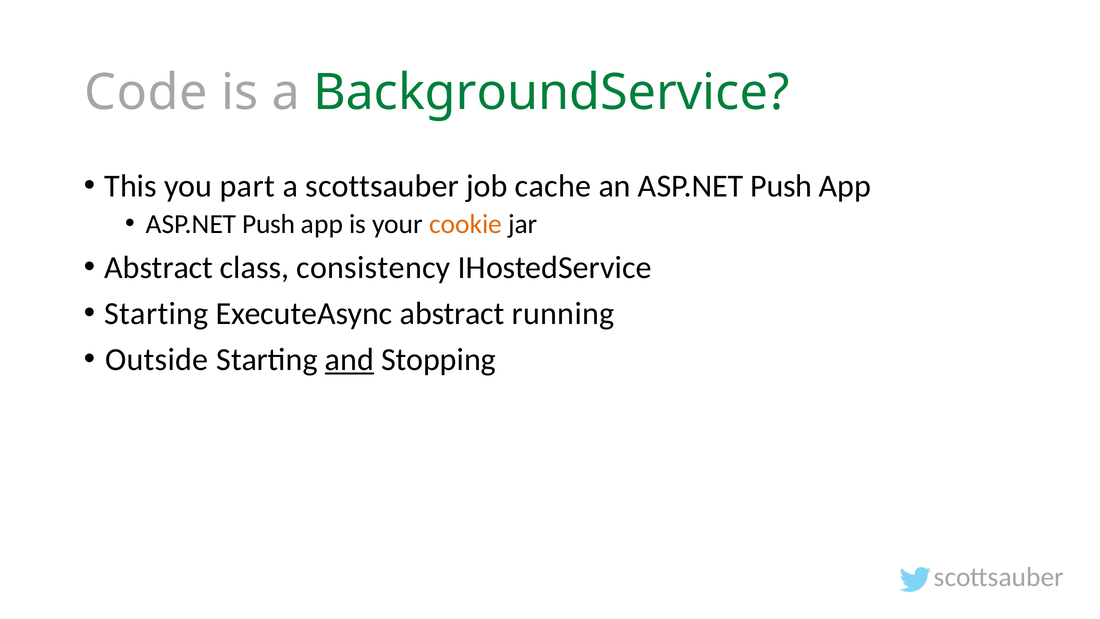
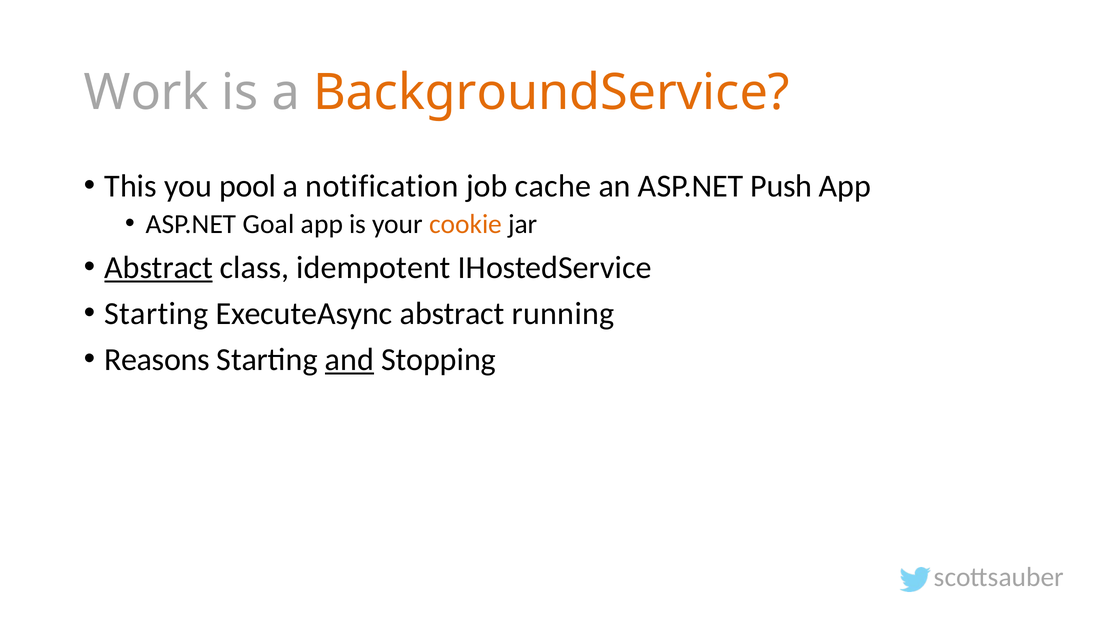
Code: Code -> Work (146, 92)
BackgroundService colour: green -> orange (551, 92)
part: part -> pool (248, 186)
a scottsauber: scottsauber -> notification (382, 186)
Push: Push -> Goal (269, 224)
Abstract underline: none -> present (159, 267)
consistency: consistency -> idempotent (374, 267)
Outside: Outside -> Reasons (157, 359)
